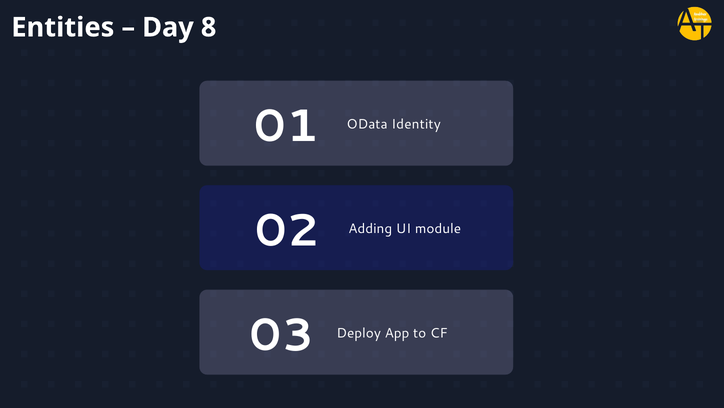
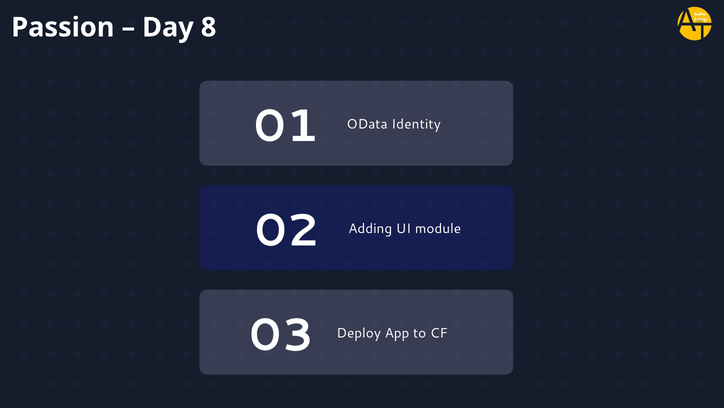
Entities: Entities -> Passion (63, 27)
